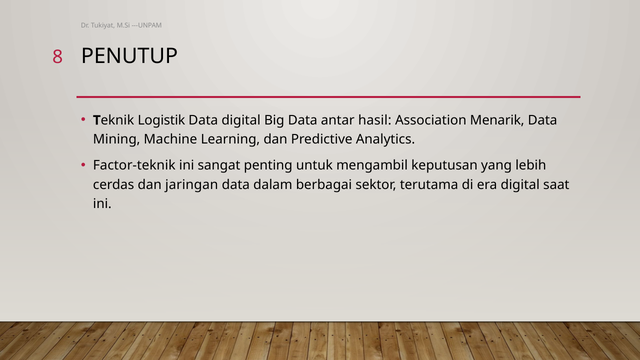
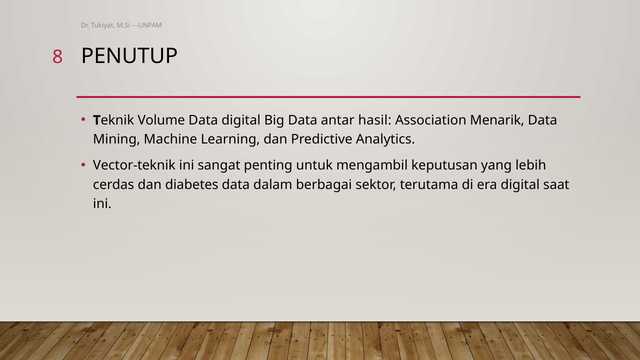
Logistik: Logistik -> Volume (161, 120)
Factor-teknik: Factor-teknik -> Vector-teknik (134, 165)
jaringan: jaringan -> diabetes (192, 185)
